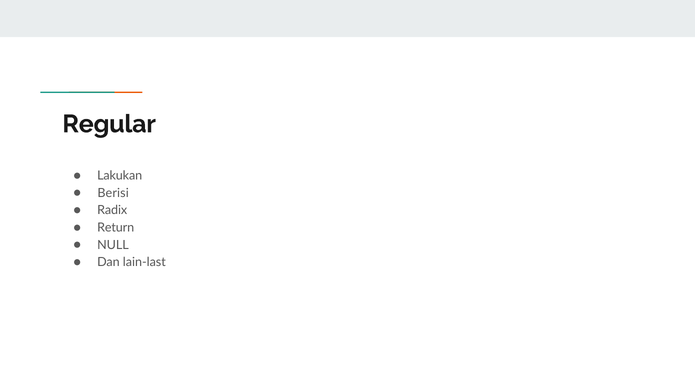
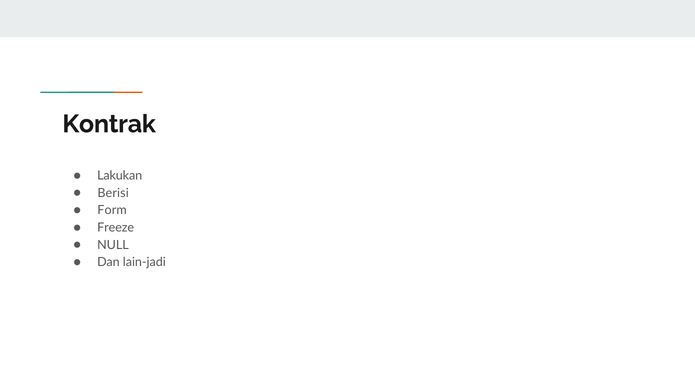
Regular: Regular -> Kontrak (109, 124)
Radix: Radix -> Form (112, 210)
Return: Return -> Freeze (116, 228)
lain-last: lain-last -> lain-jadi (144, 262)
